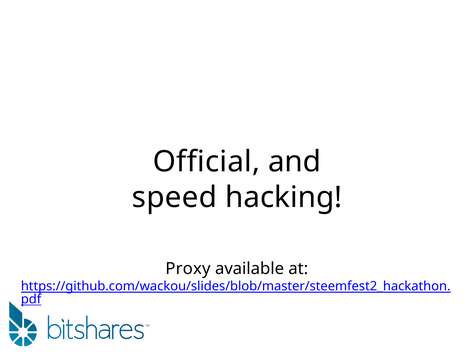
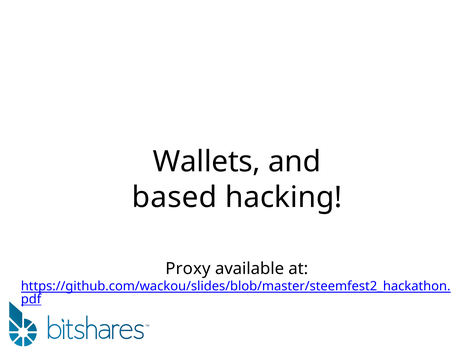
Official: Official -> Wallets (207, 162)
speed: speed -> based (175, 198)
